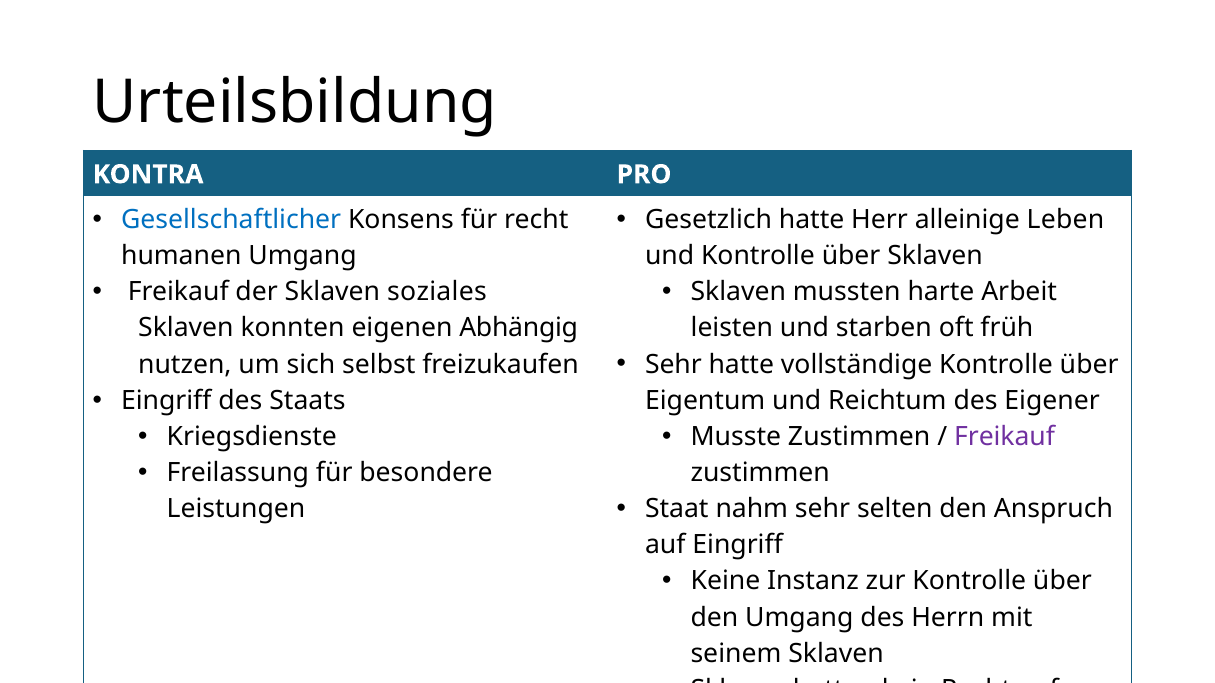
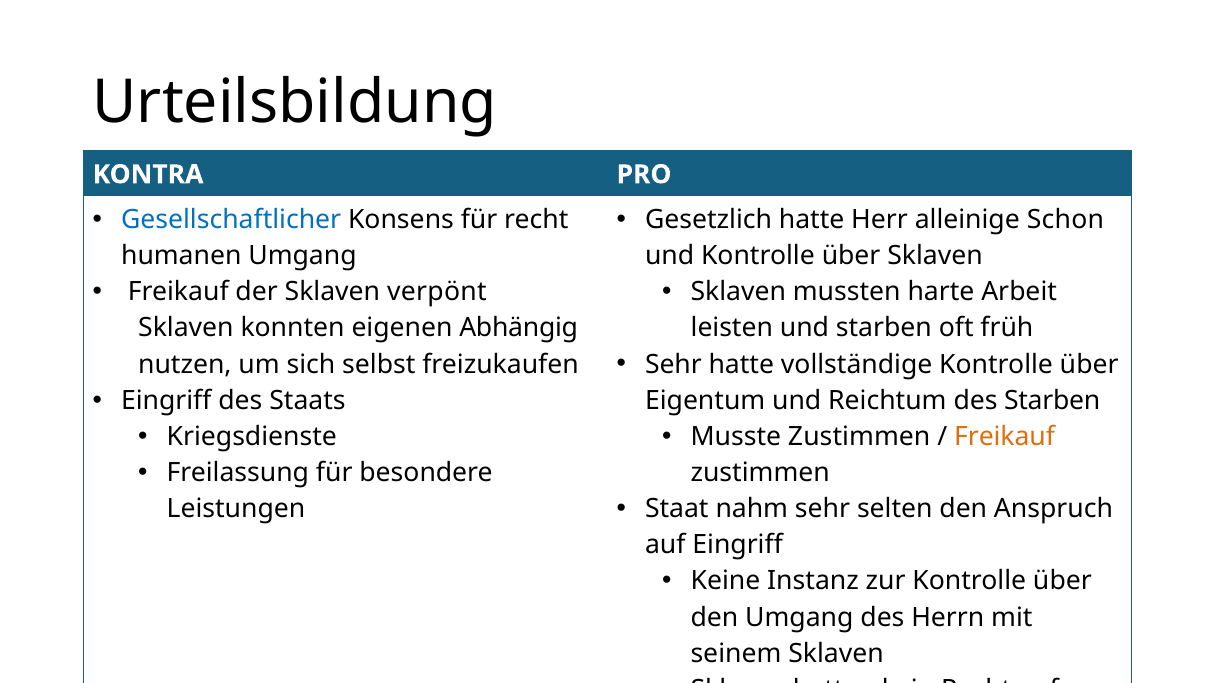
Leben: Leben -> Schon (1065, 220)
soziales: soziales -> verpönt (437, 292)
des Eigener: Eigener -> Starben (1052, 401)
Freikauf colour: purple -> orange (1005, 437)
